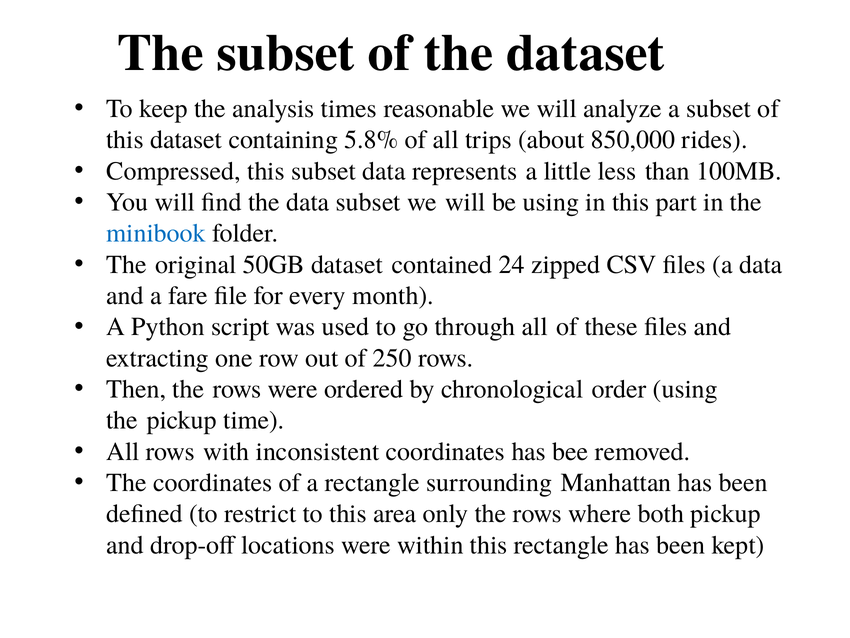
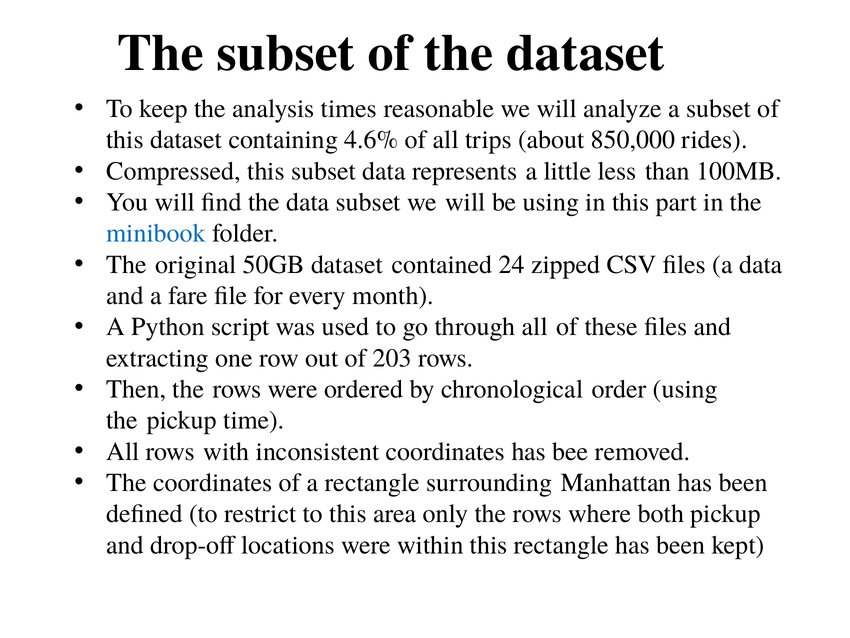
5.8%: 5.8% -> 4.6% (371, 140)
250: 250 -> 203 (392, 358)
